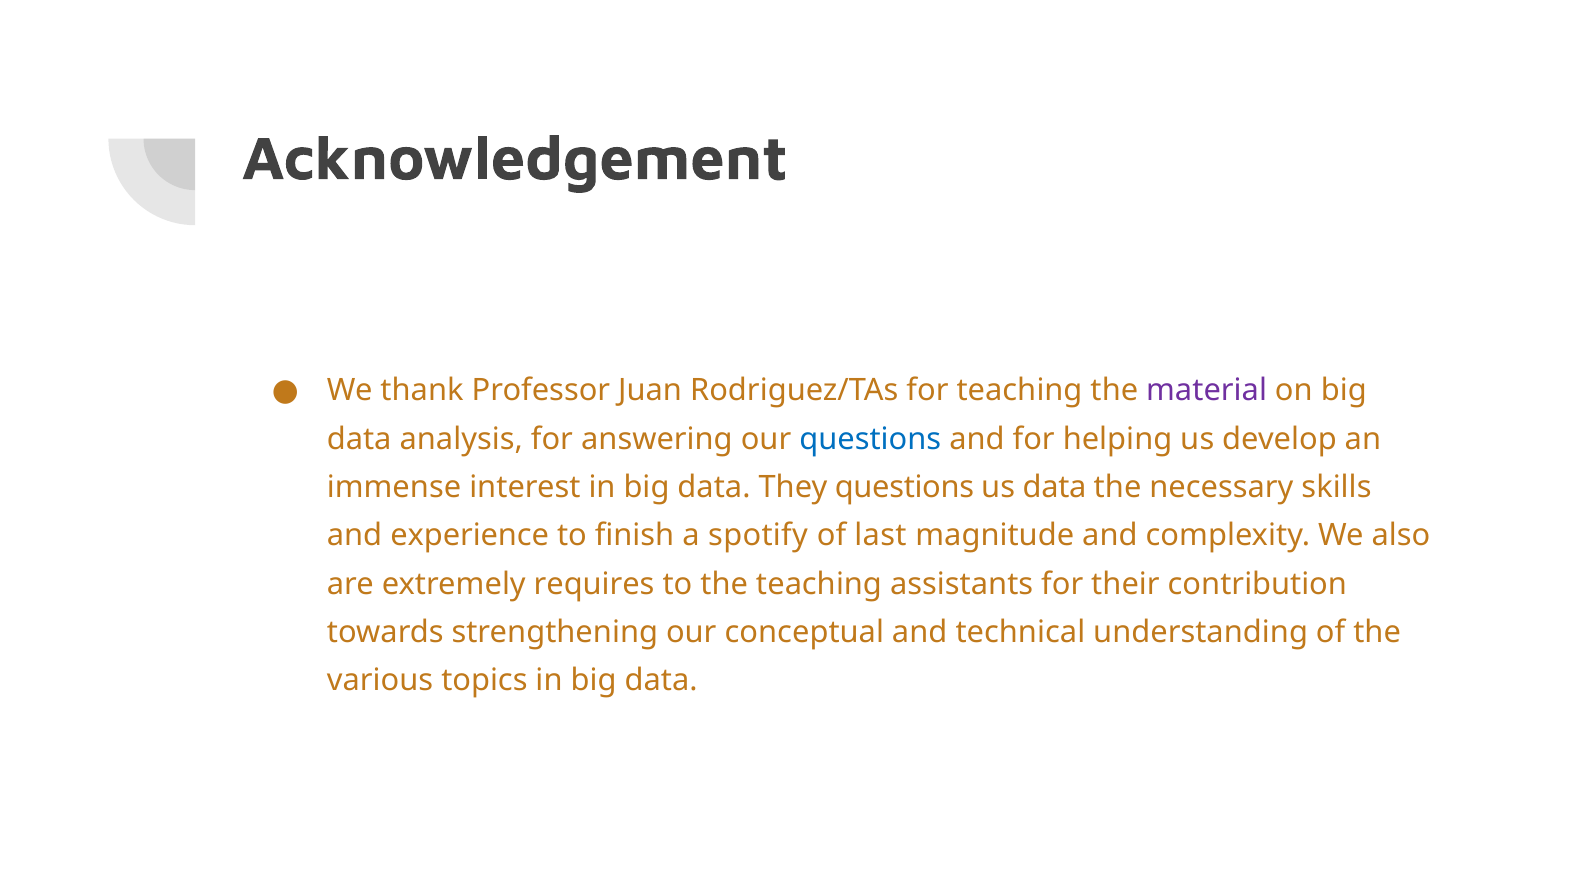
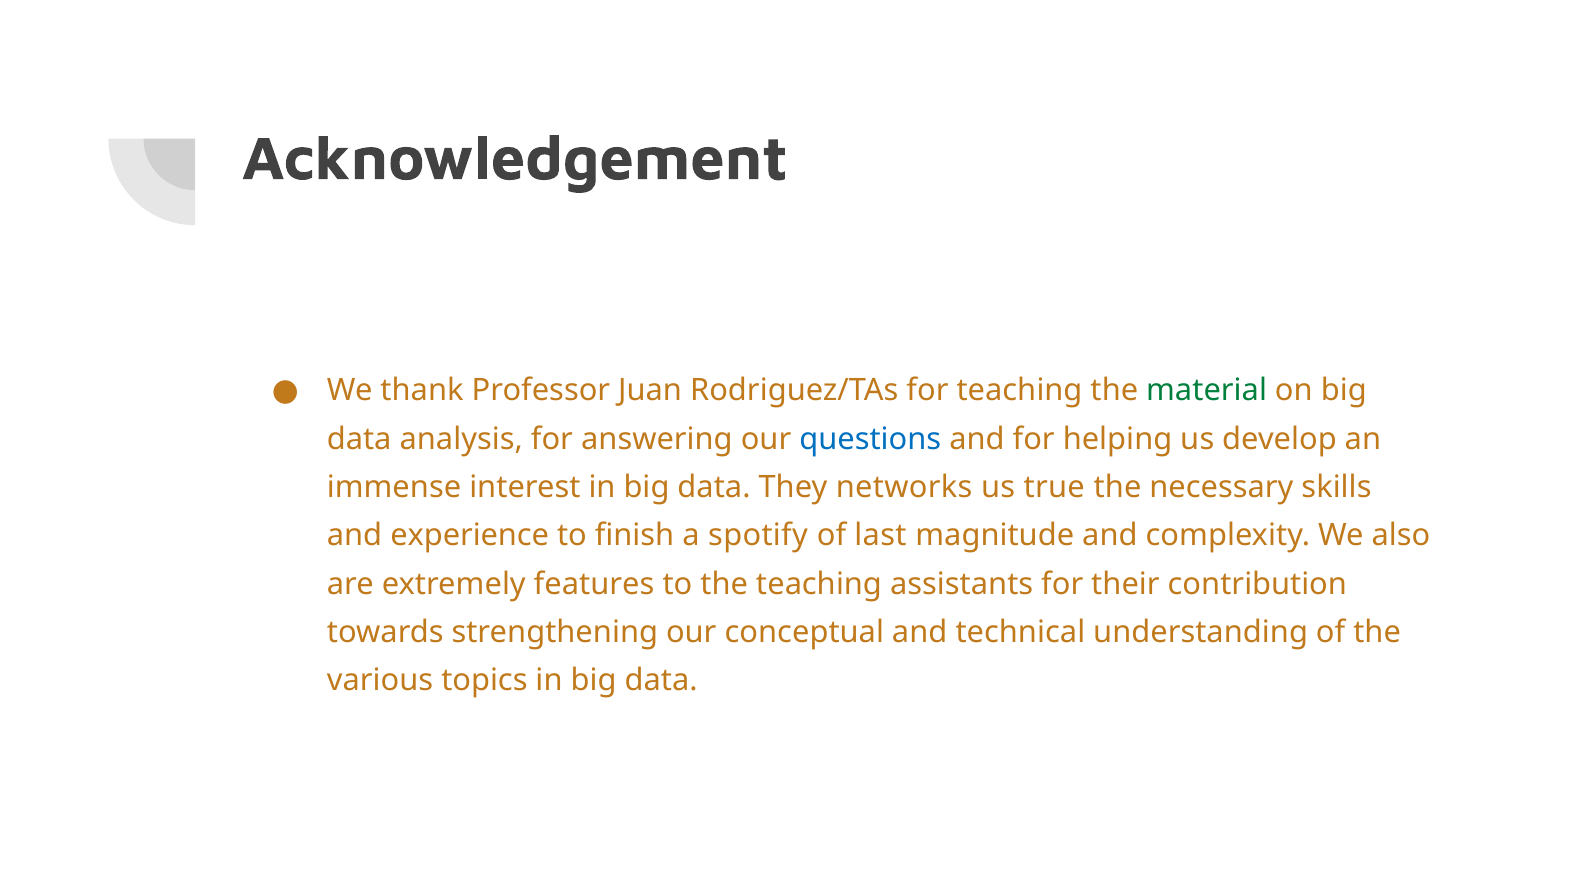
material colour: purple -> green (1207, 391)
They questions: questions -> networks (904, 487)
us data: data -> true (1054, 487)
requires: requires -> features (594, 584)
